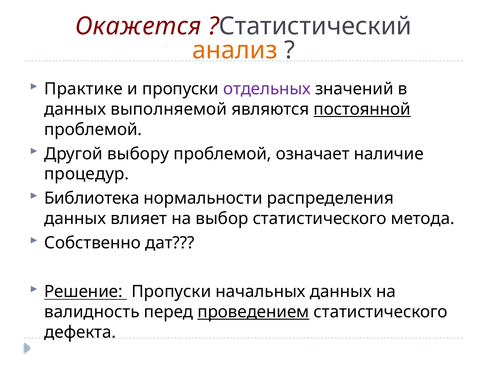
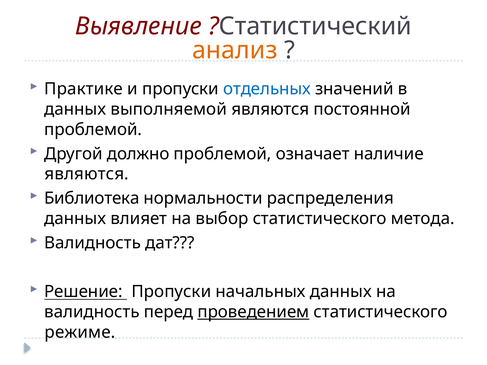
Окажется: Окажется -> Выявление (138, 26)
отдельных colour: purple -> blue (267, 89)
постоянной underline: present -> none (362, 109)
выбору: выбору -> должно (138, 154)
процедур: процедур -> являются (87, 174)
Собственно: Собственно -> Валидность (93, 243)
дефекта: дефекта -> режиме (80, 332)
